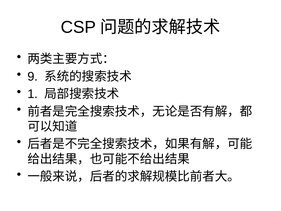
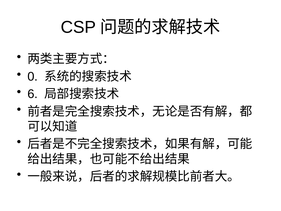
9: 9 -> 0 (33, 76)
1: 1 -> 6 (33, 94)
